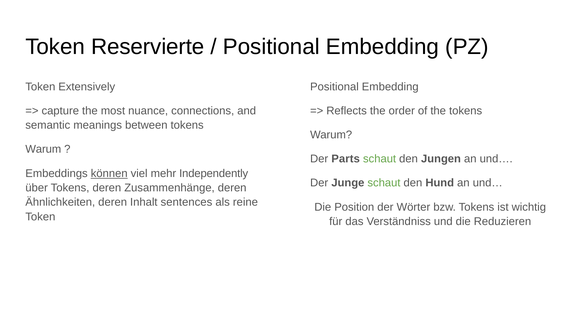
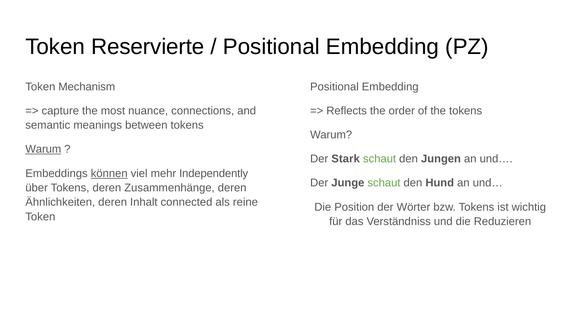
Extensively: Extensively -> Mechanism (87, 87)
Warum underline: none -> present (43, 149)
Parts: Parts -> Stark (346, 159)
sentences: sentences -> connected (186, 202)
